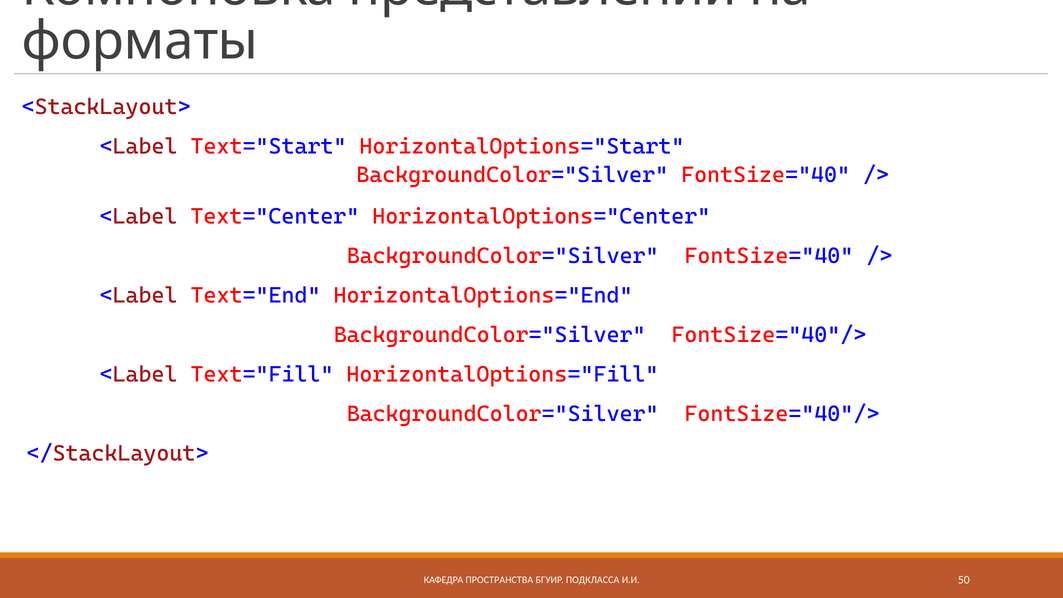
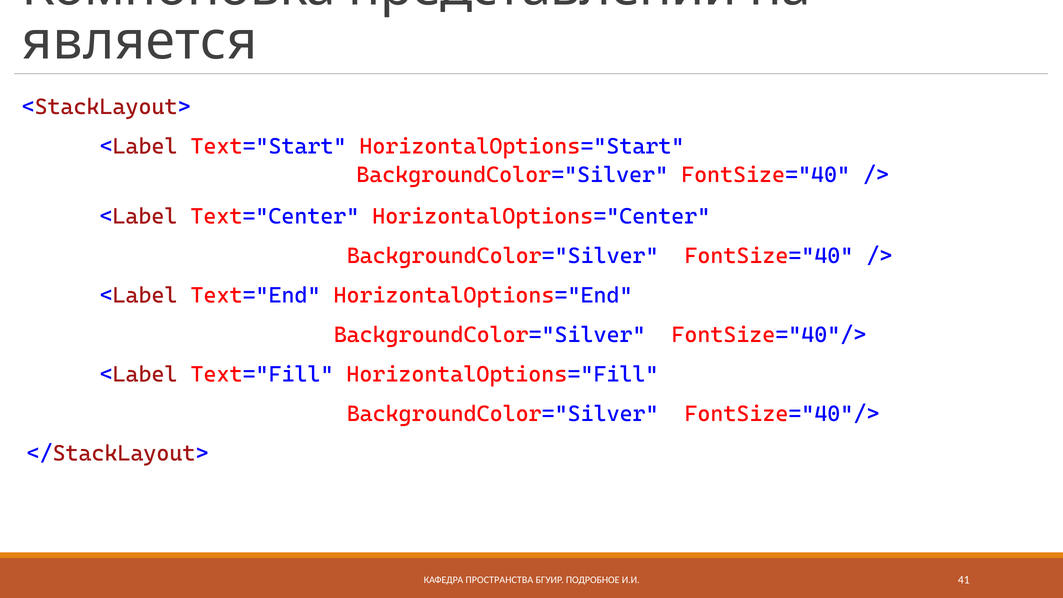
форматы: форматы -> является (140, 41)
ПОДКЛАССА: ПОДКЛАССА -> ПОДРОБНОЕ (593, 580)
50: 50 -> 41 (964, 580)
